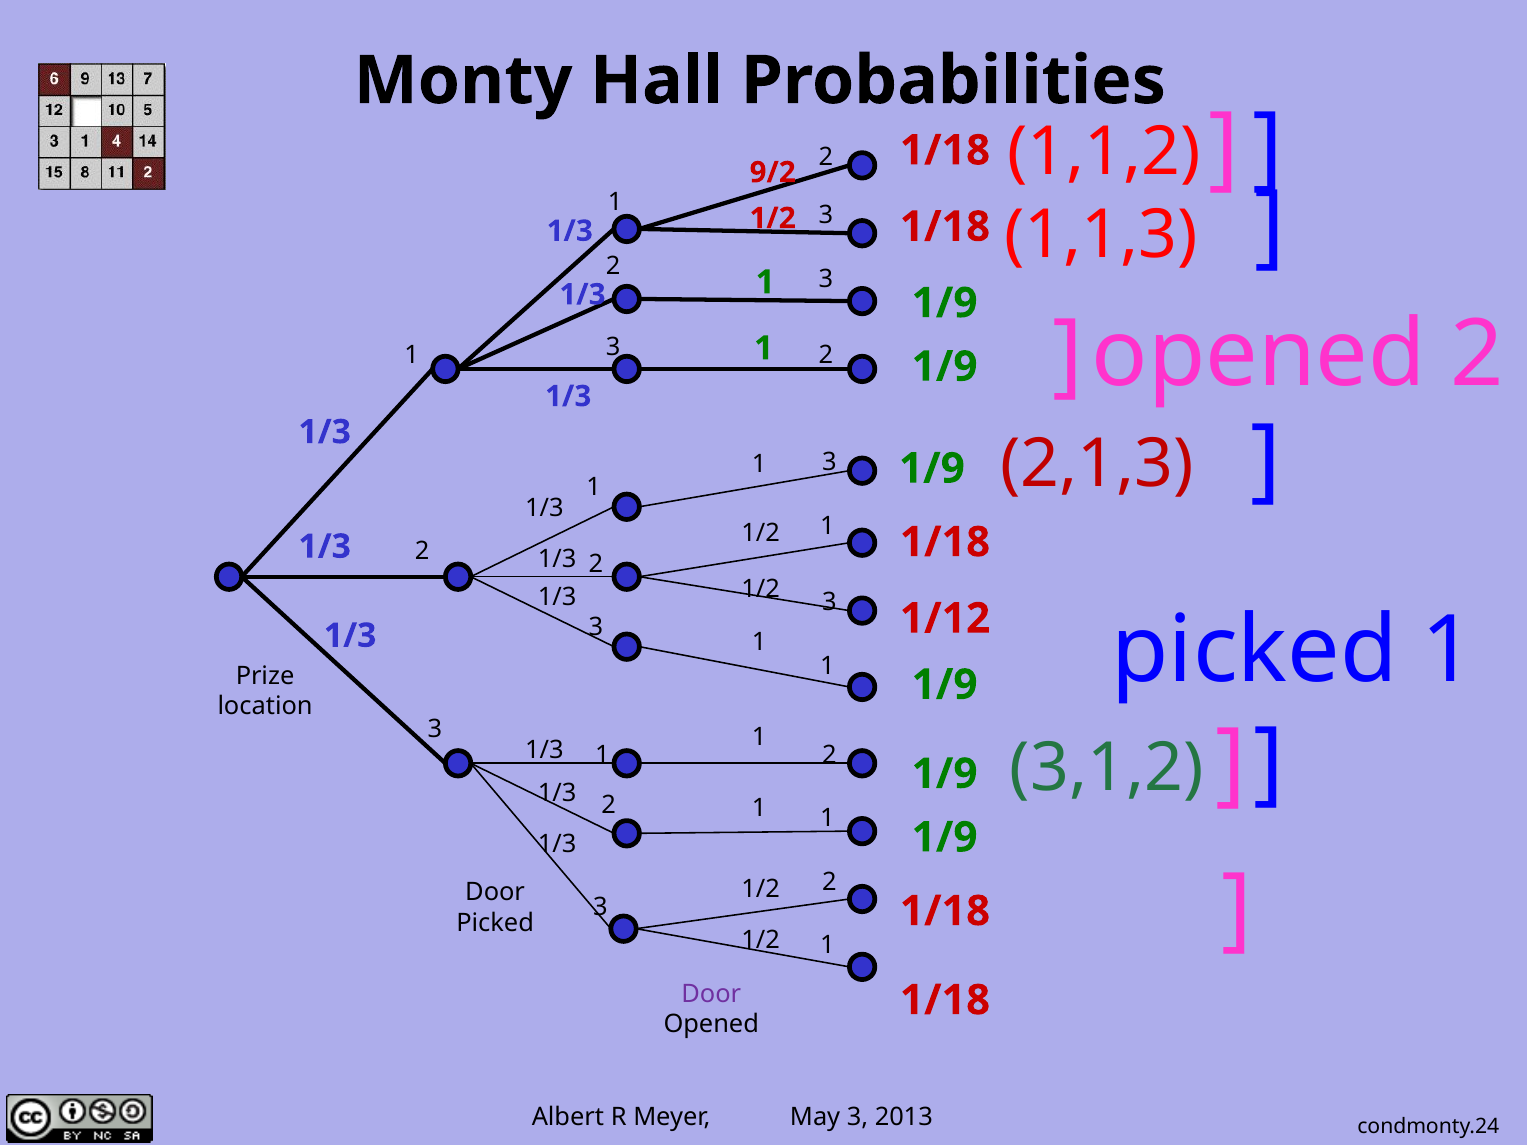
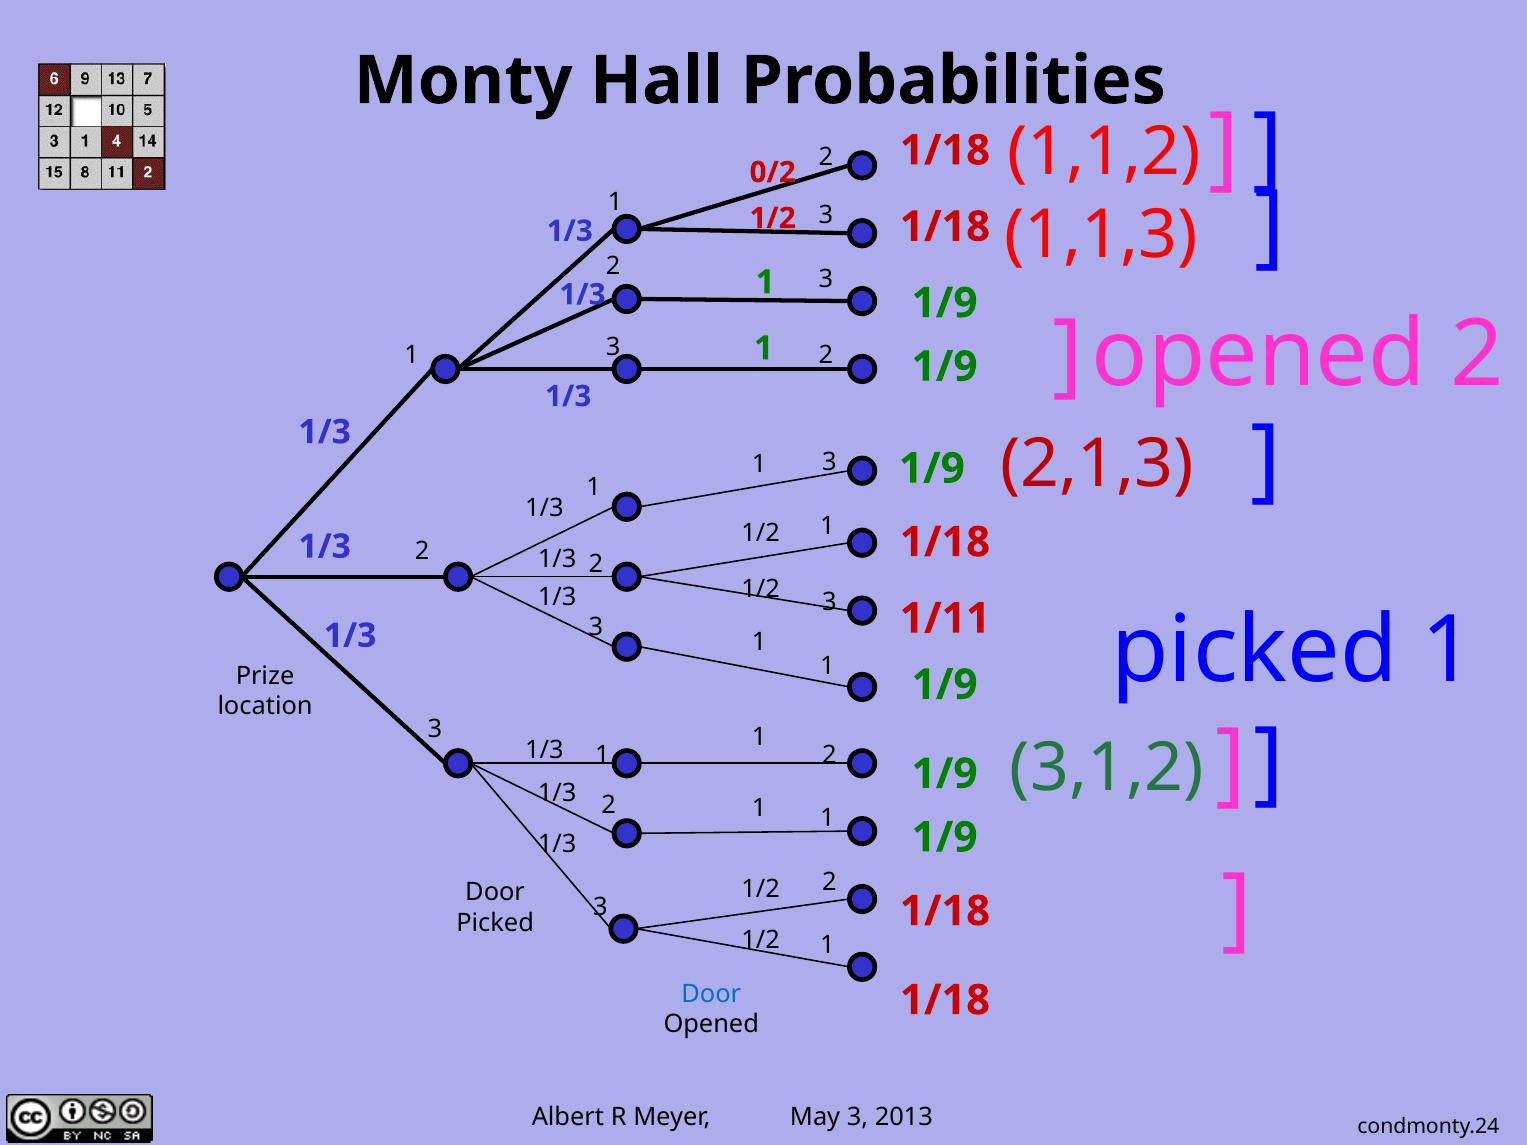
9/2: 9/2 -> 0/2 (773, 172)
1/12: 1/12 -> 1/11 (945, 619)
Door colour: purple -> blue (711, 994)
